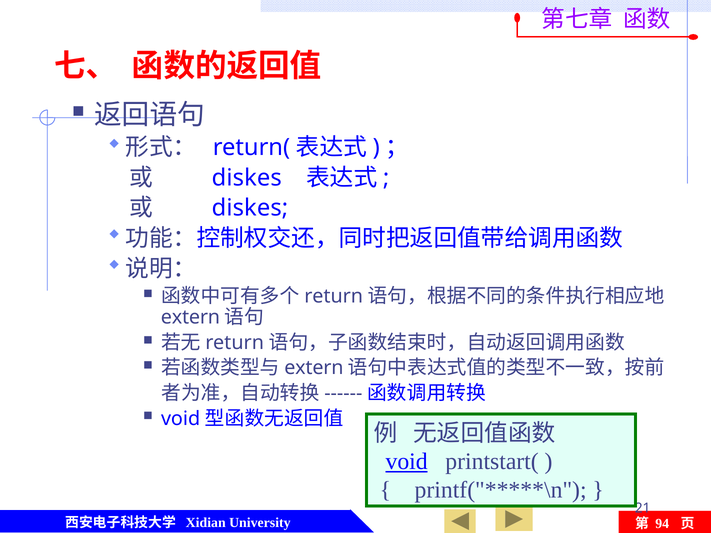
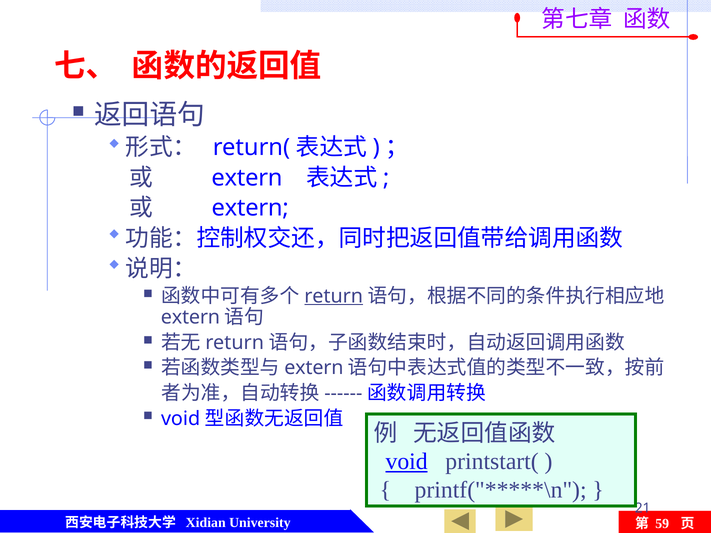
diskes: diskes -> extern (247, 178)
diskes: diskes -> extern (250, 208)
return underline: none -> present (334, 296)
94: 94 -> 59 (662, 524)
